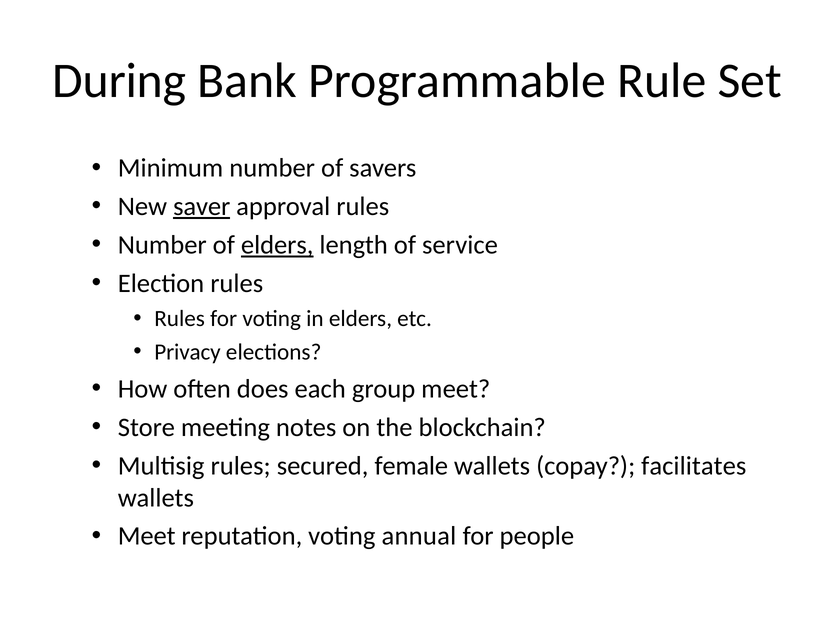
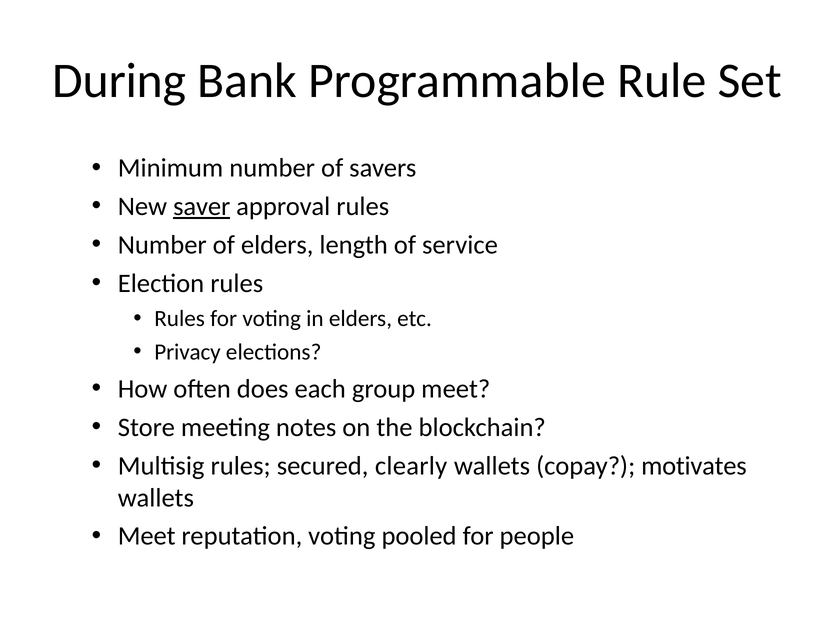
elders underline: present -> none (277, 245)
female: female -> clearly (411, 465)
facilitates: facilitates -> motivates (694, 465)
annual: annual -> pooled (419, 536)
